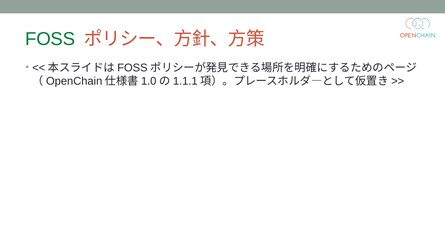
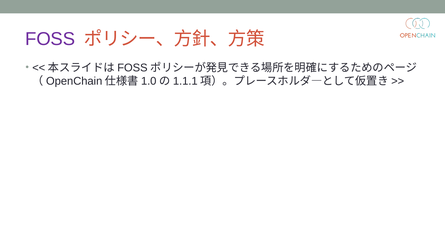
FOSS colour: green -> purple (50, 39)
